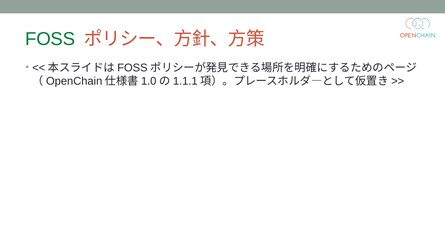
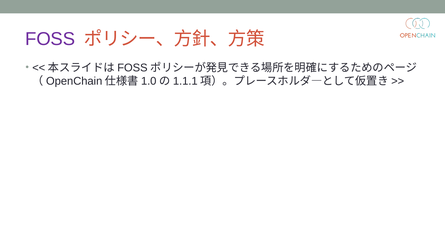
FOSS colour: green -> purple (50, 39)
